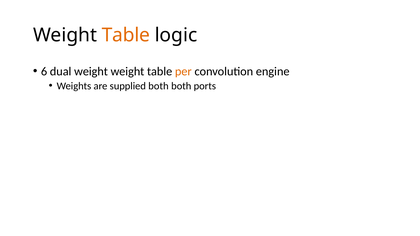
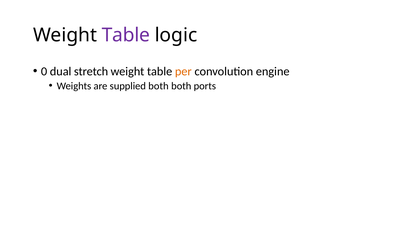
Table colour: orange -> purple (126, 35)
6: 6 -> 0 (44, 72)
dual weight: weight -> stretch (91, 72)
